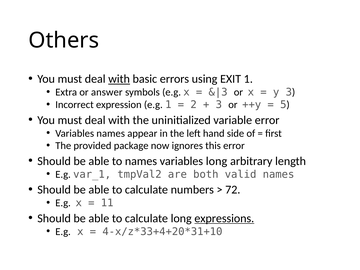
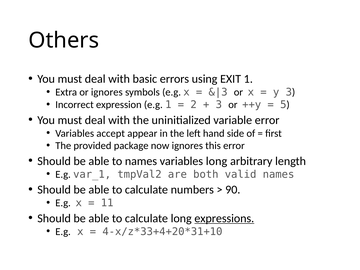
with underline: present -> none (119, 79)
or answer: answer -> ignores (107, 92)
Variables names: names -> accept (111, 133)
72: 72 -> 90 (233, 190)
